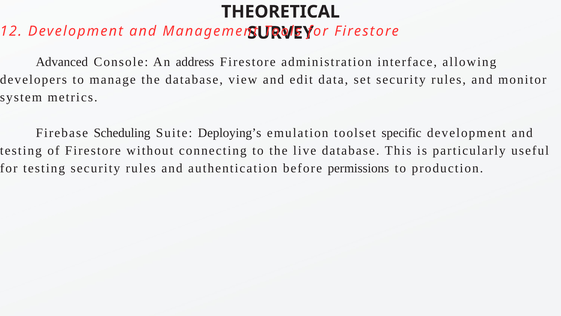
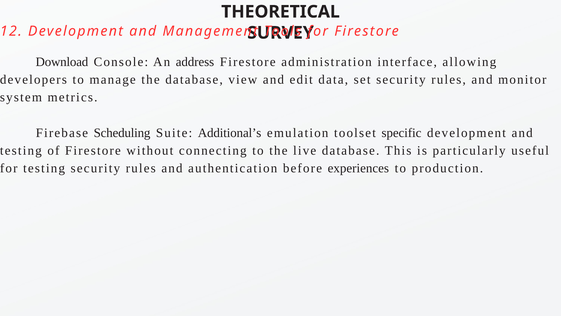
Advanced: Advanced -> Download (62, 62)
Deploying’s: Deploying’s -> Additional’s (230, 133)
permissions: permissions -> experiences (358, 168)
